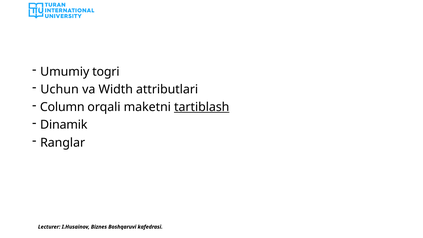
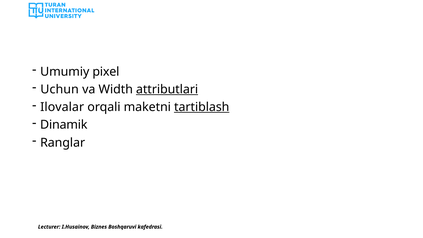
togri: togri -> pixel (106, 72)
attributlari underline: none -> present (167, 89)
Column: Column -> Ilovalar (62, 107)
